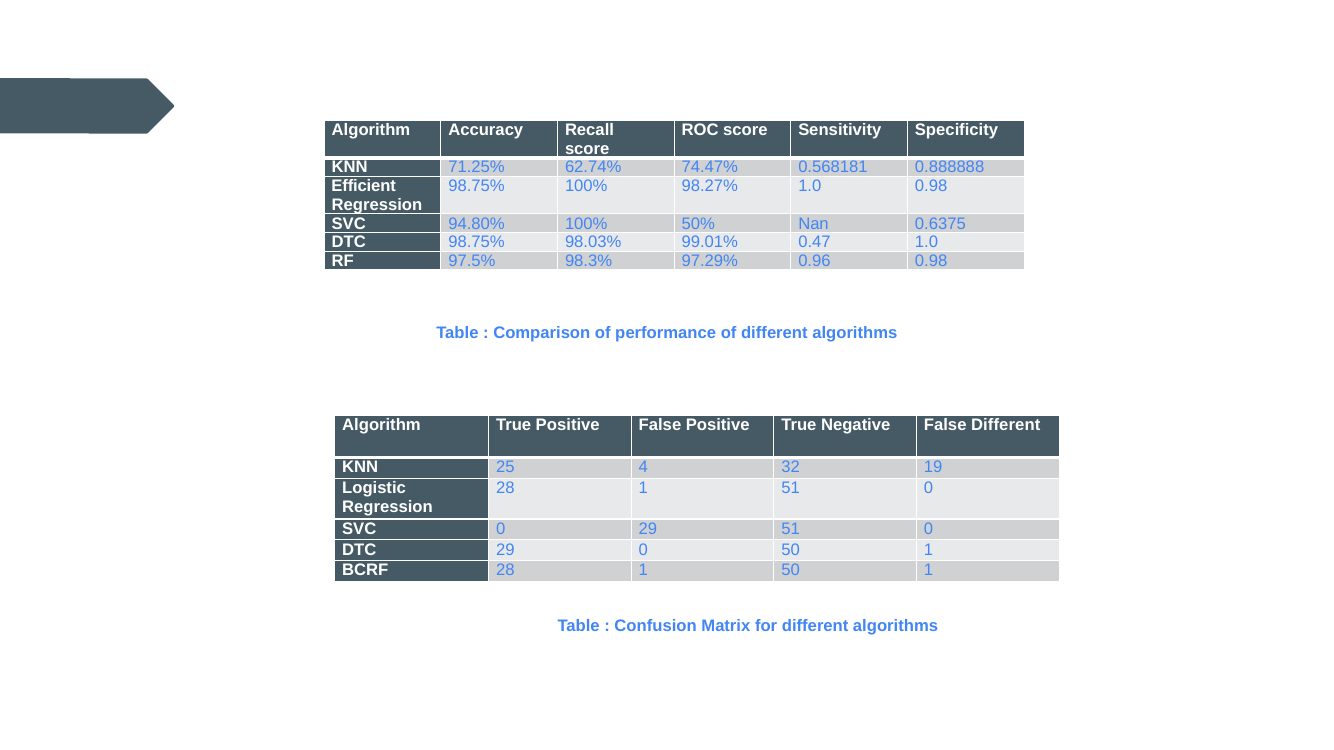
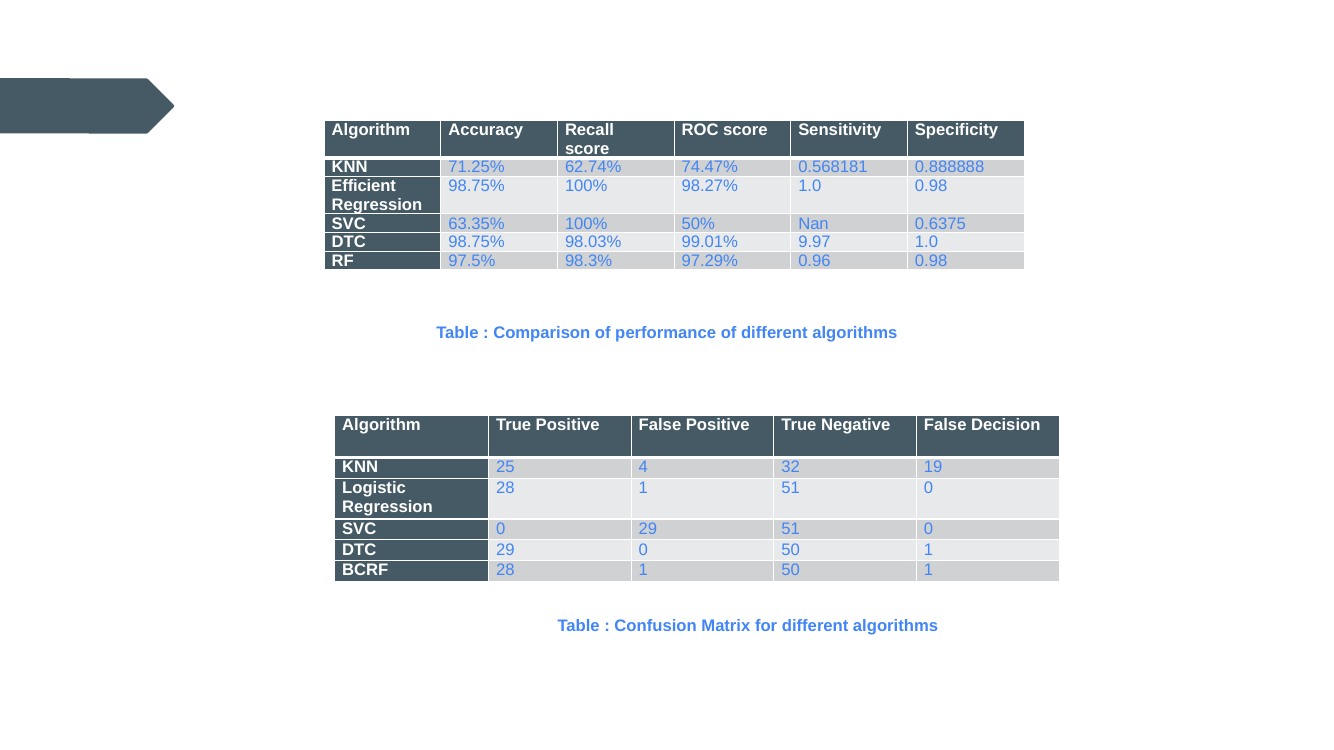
94.80%: 94.80% -> 63.35% (477, 224)
0.47: 0.47 -> 9.97 (814, 242)
False Different: Different -> Decision (1006, 426)
